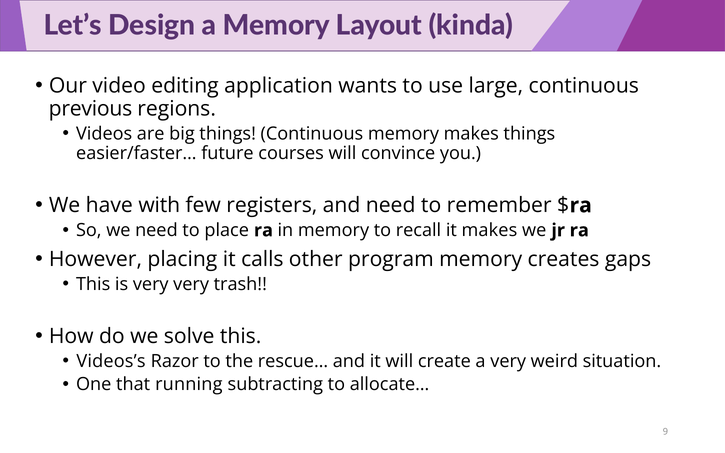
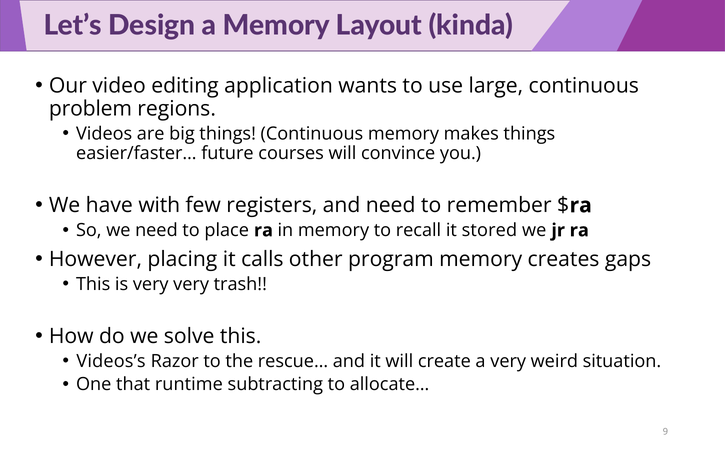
previous: previous -> problem (90, 109)
it makes: makes -> stored (489, 230)
running: running -> runtime (189, 385)
